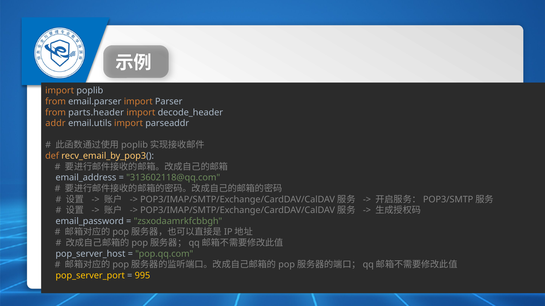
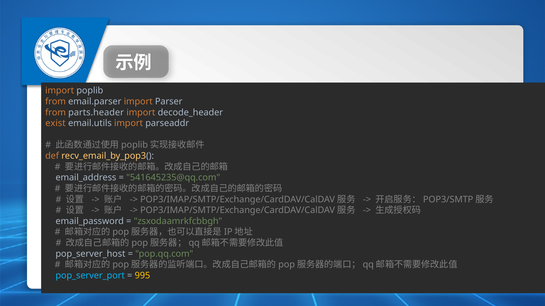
addr: addr -> exist (55, 123)
313602118@qq.com: 313602118@qq.com -> 541645235@qq.com (173, 178)
pop_server_port colour: yellow -> light blue (90, 276)
